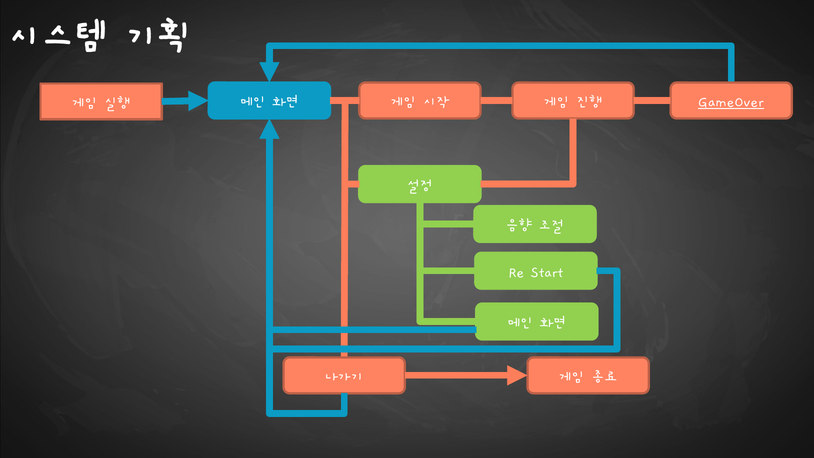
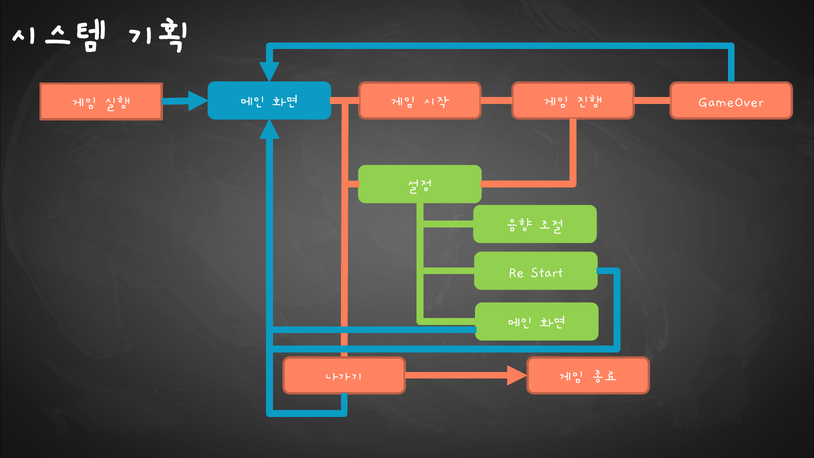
GameOver underline: present -> none (731, 102)
